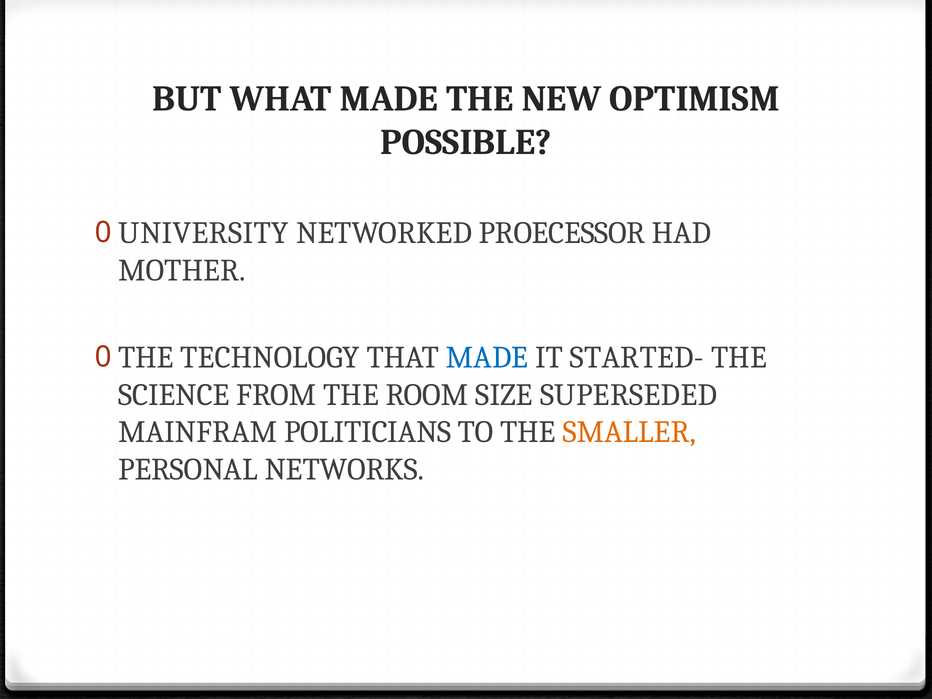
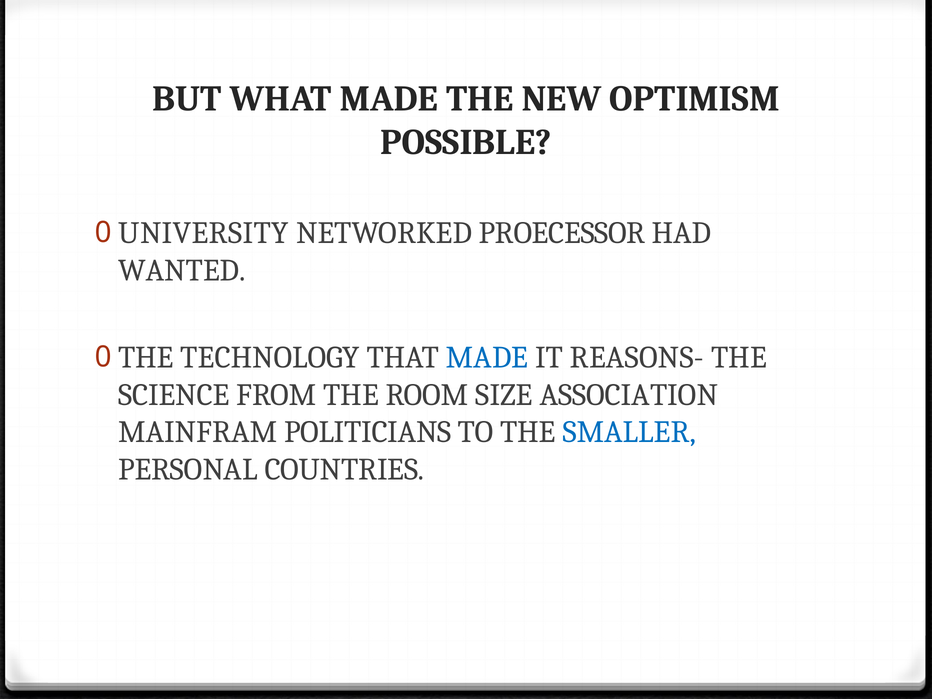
MOTHER: MOTHER -> WANTED (182, 271)
STARTED-: STARTED- -> REASONS- (637, 357)
SUPERSEDED: SUPERSEDED -> ASSOCIATION (629, 395)
SMALLER colour: orange -> blue (629, 432)
NETWORKS: NETWORKS -> COUNTRIES (344, 469)
